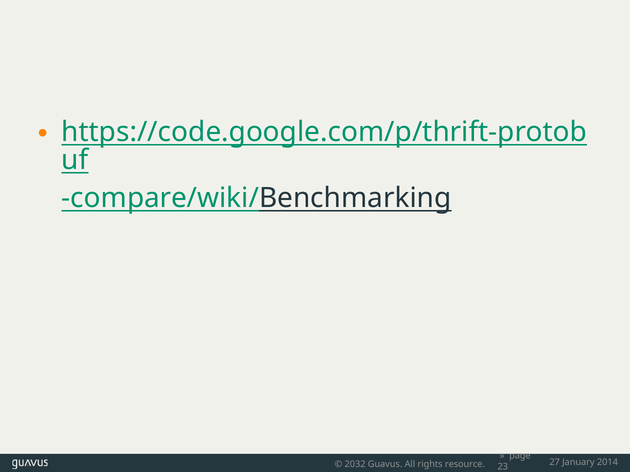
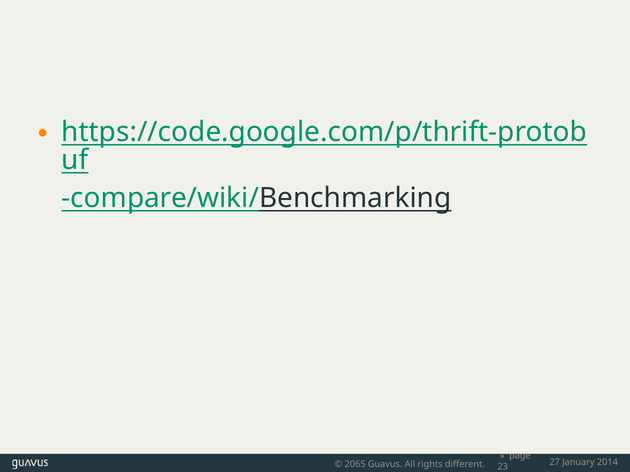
2032: 2032 -> 2065 (355, 465)
resource: resource -> different (465, 465)
